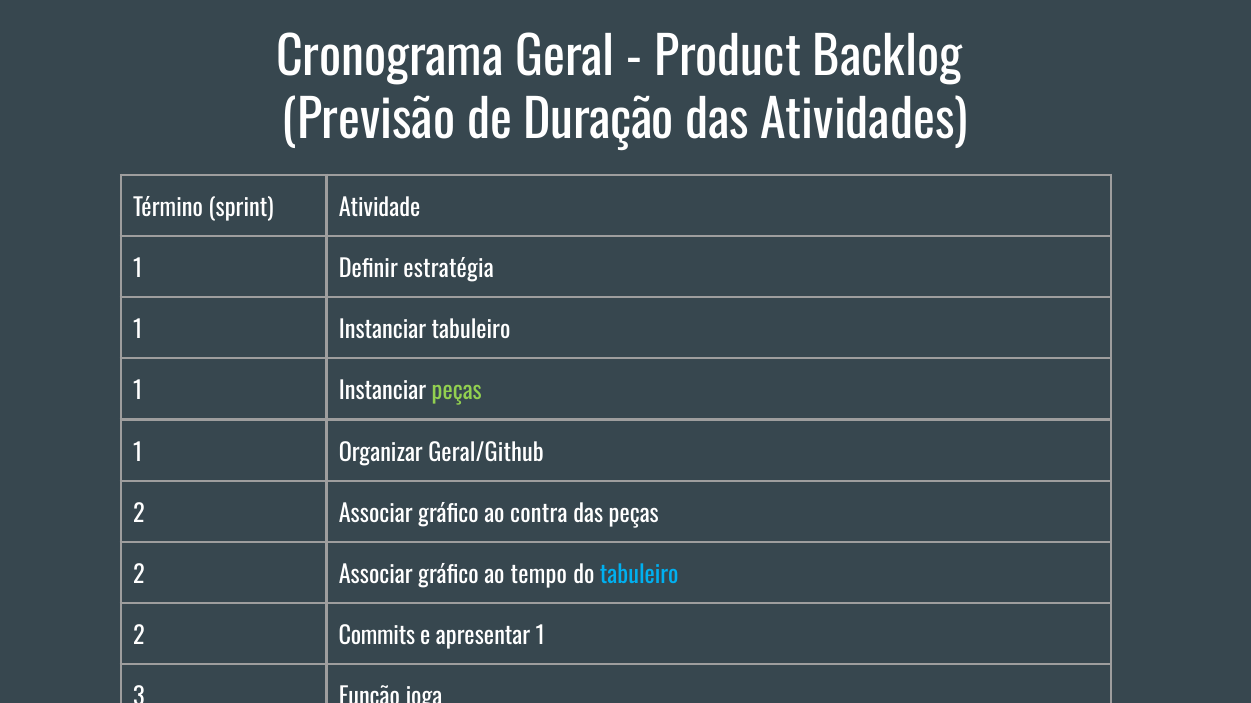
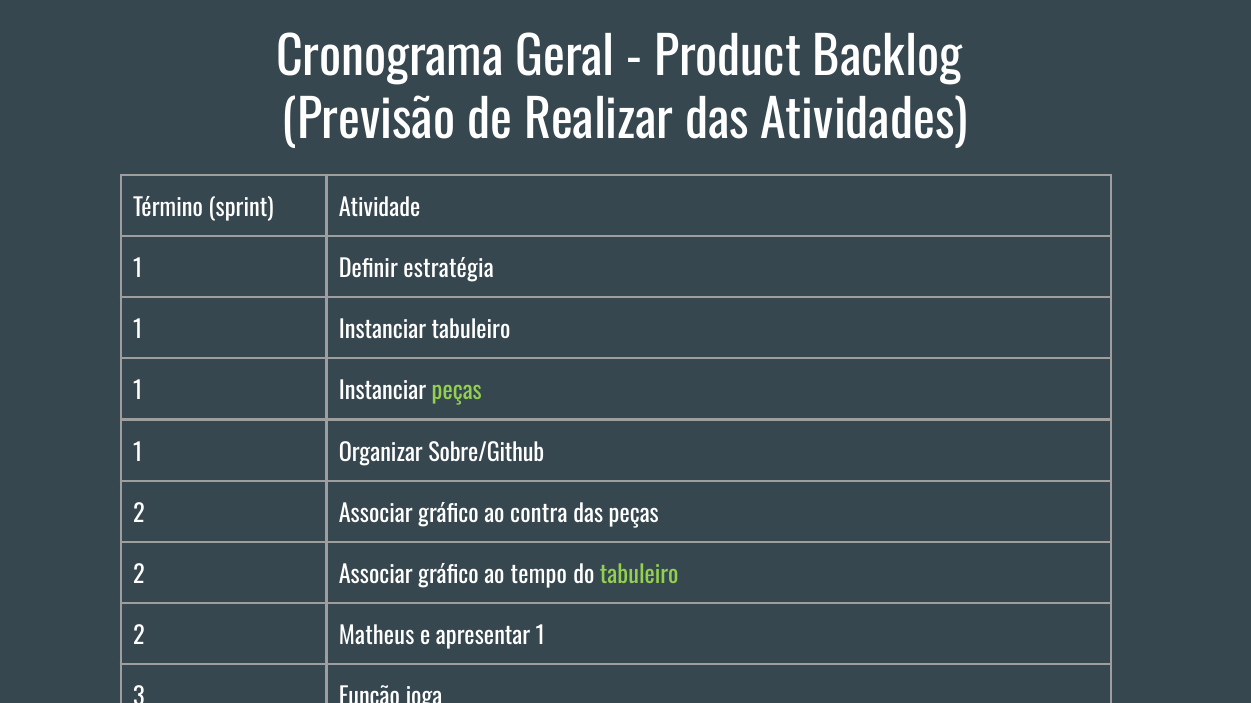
Duração: Duração -> Realizar (599, 121)
Geral/Github: Geral/Github -> Sobre/Github (486, 454)
tabuleiro colour: light blue -> light green (639, 576)
Commits: Commits -> Matheus (377, 637)
